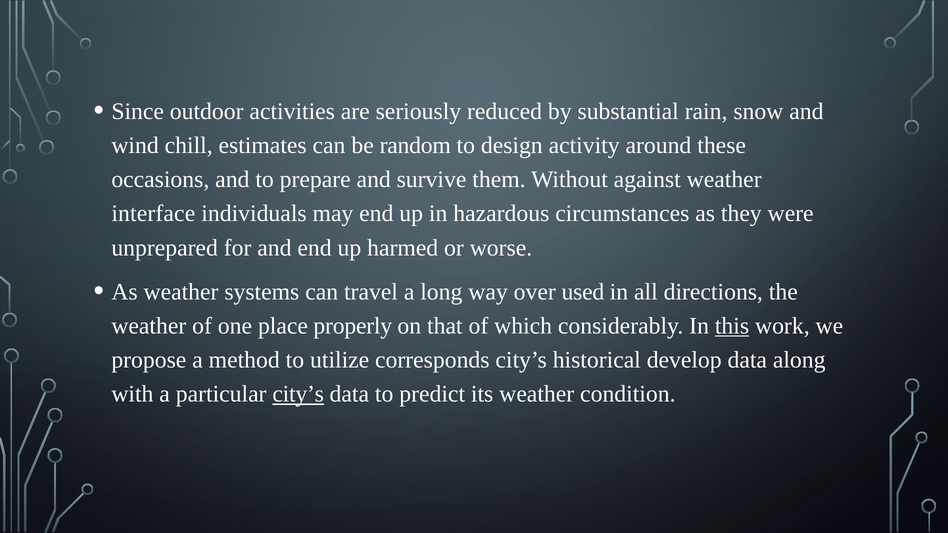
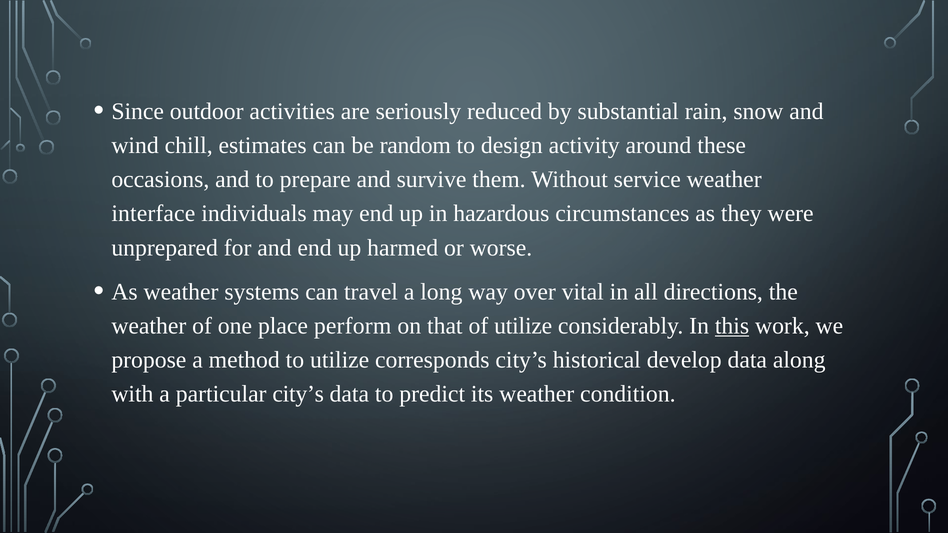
against: against -> service (647, 180)
used: used -> vital (583, 292)
properly: properly -> perform (353, 326)
of which: which -> utilize (523, 326)
city’s underline: present -> none (298, 394)
